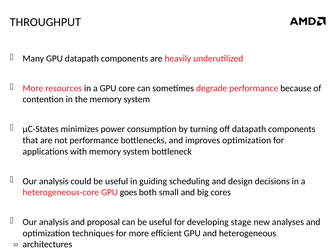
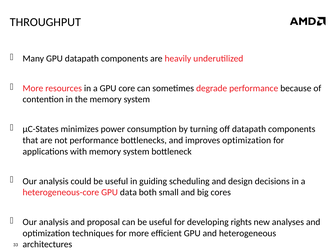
goes: goes -> data (128, 193)
stage: stage -> rights (241, 222)
